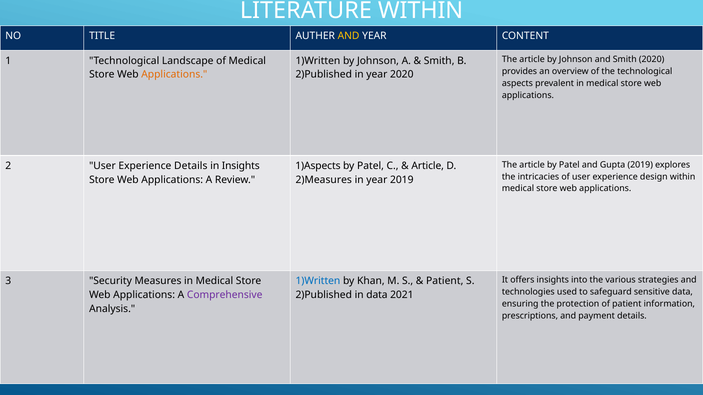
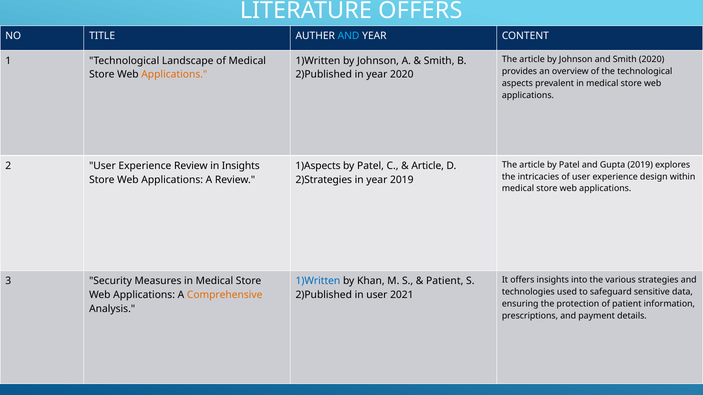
LITERATURE WITHIN: WITHIN -> OFFERS (420, 11)
AND colour: yellow -> light blue (349, 36)
Experience Details: Details -> Review (191, 166)
2)Measures: 2)Measures -> 2)Strategies (324, 180)
Comprehensive colour: purple -> orange (225, 295)
in data: data -> user (377, 295)
